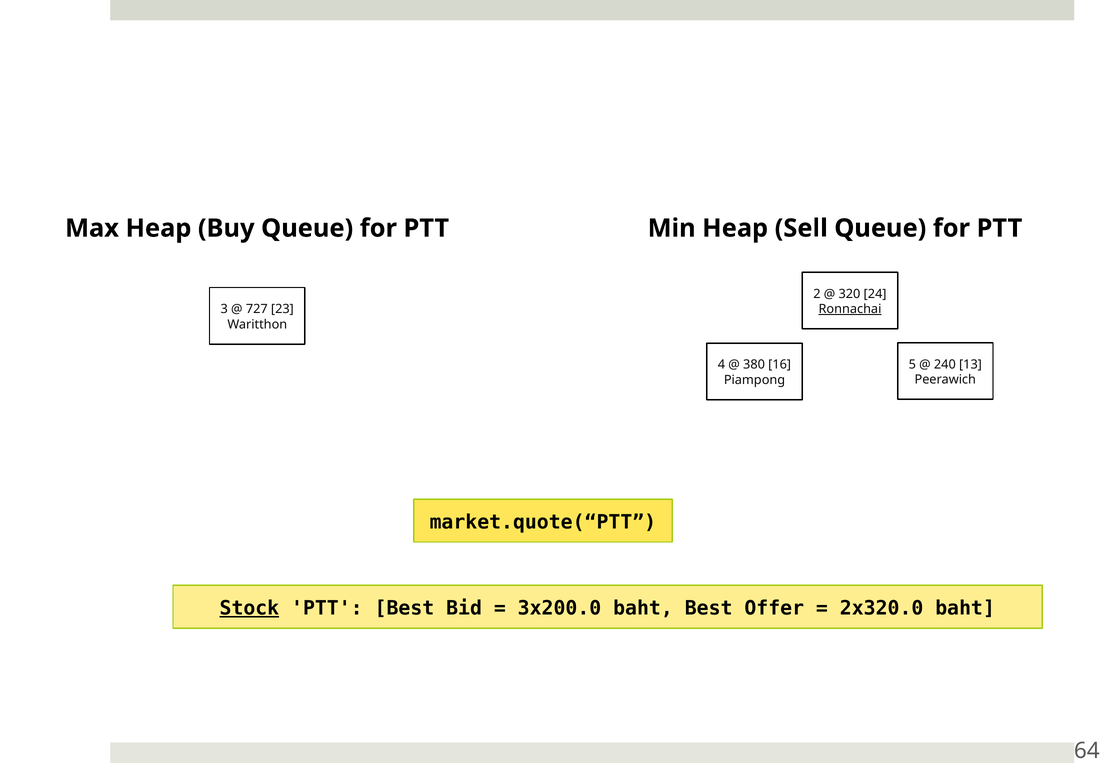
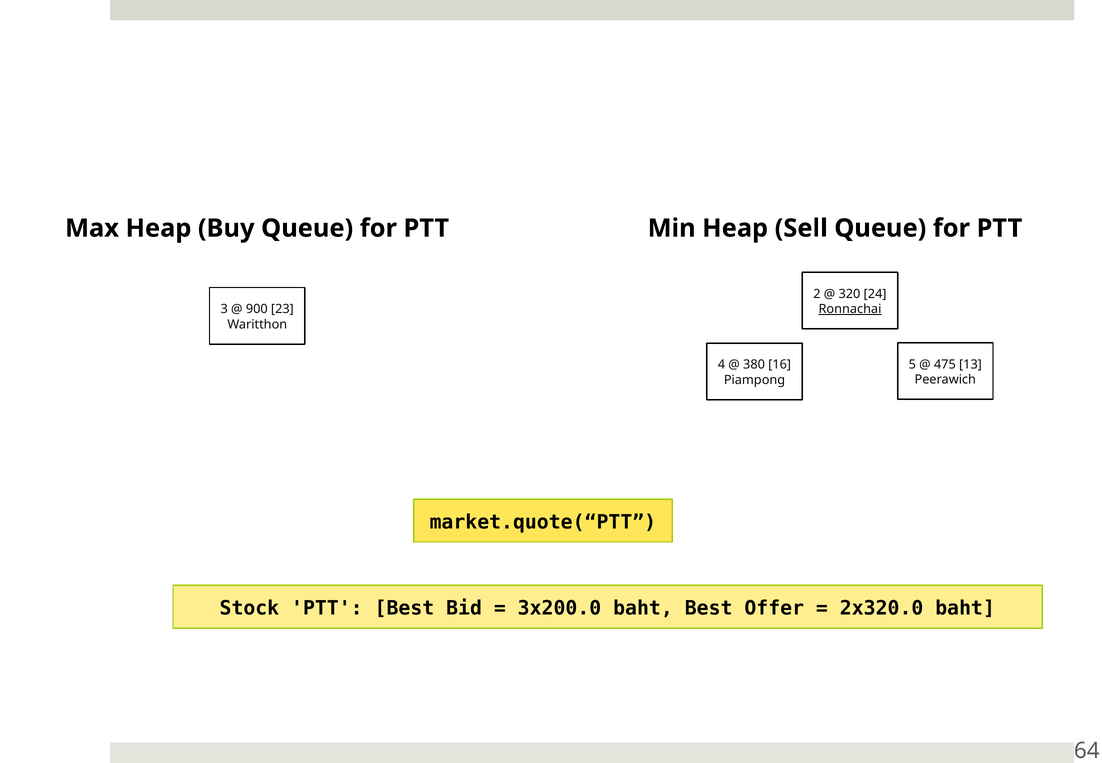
727: 727 -> 900 (257, 309)
240: 240 -> 475 (945, 364)
Stock underline: present -> none (249, 608)
